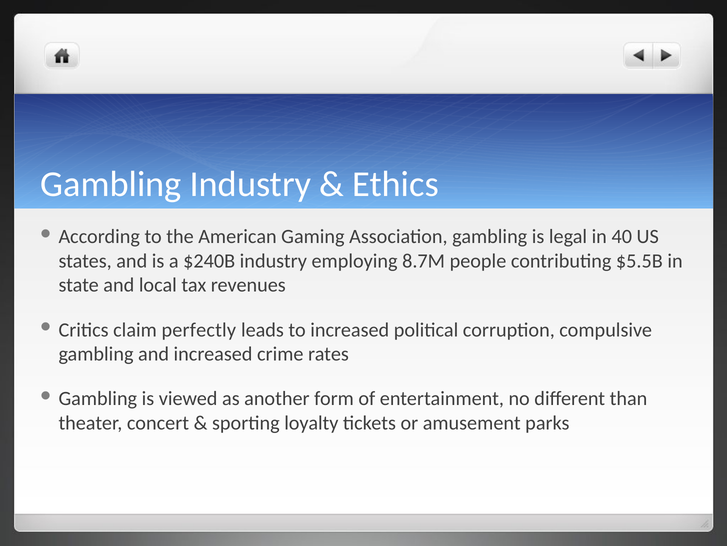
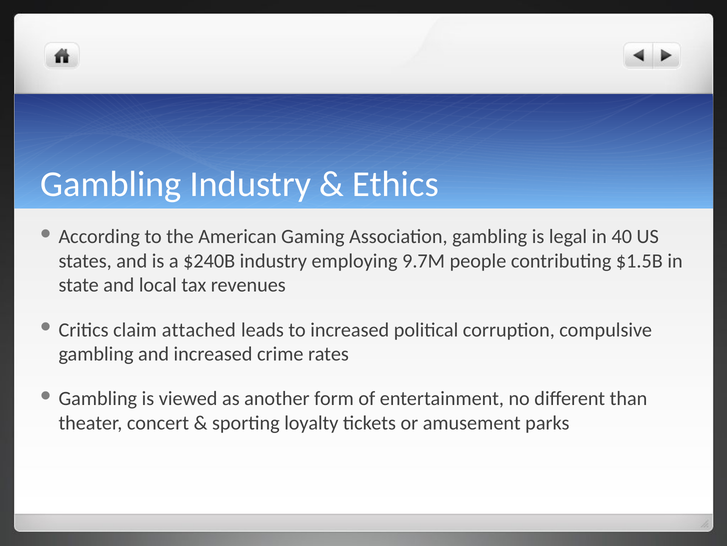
8.7M: 8.7M -> 9.7M (424, 261)
$5.5B: $5.5B -> $1.5B (639, 261)
perfectly: perfectly -> attached (199, 329)
